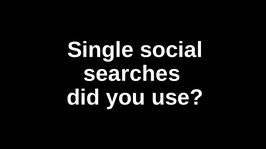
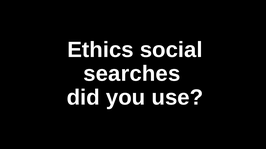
Single: Single -> Ethics (100, 50)
